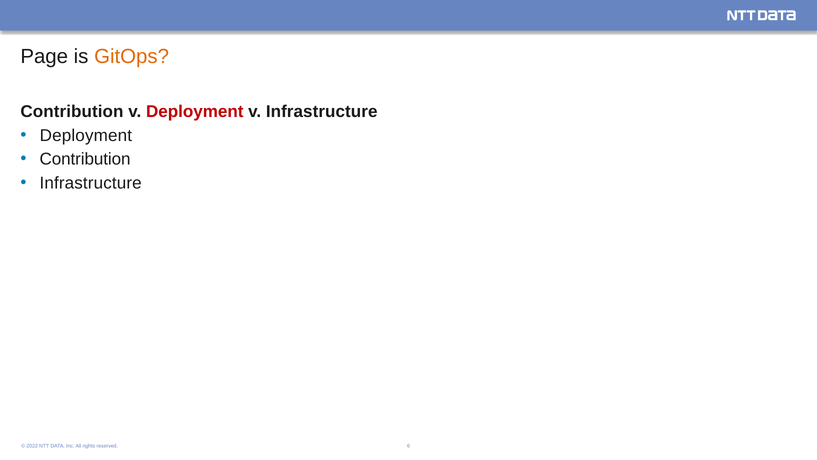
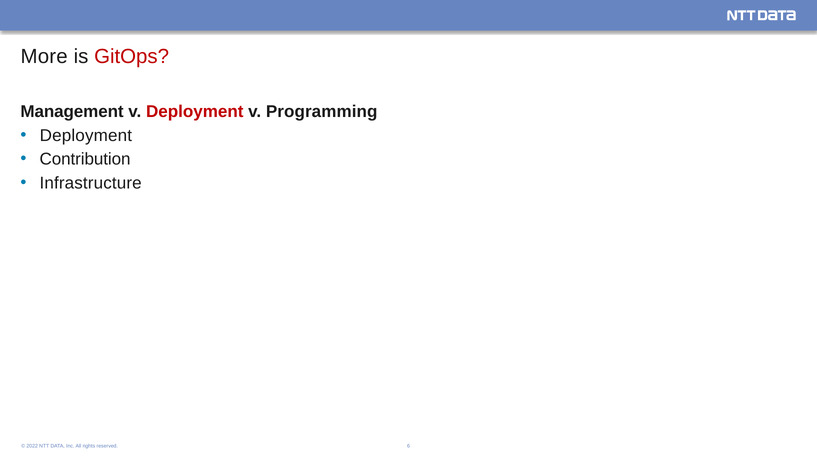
Page: Page -> More (44, 57)
GitOps colour: orange -> red (132, 57)
Contribution: Contribution -> Management (72, 111)
v Infrastructure: Infrastructure -> Programming (322, 111)
